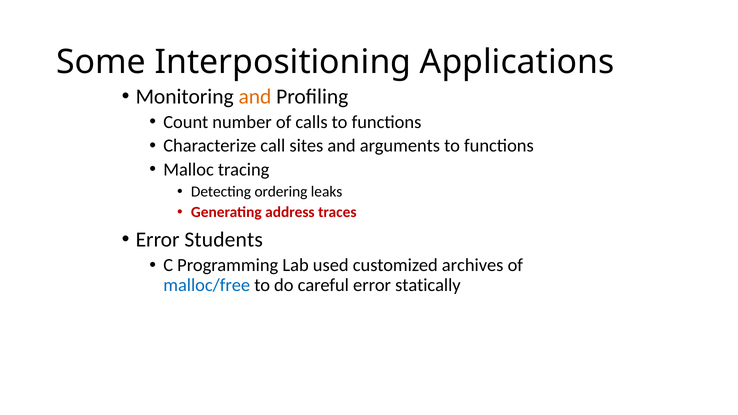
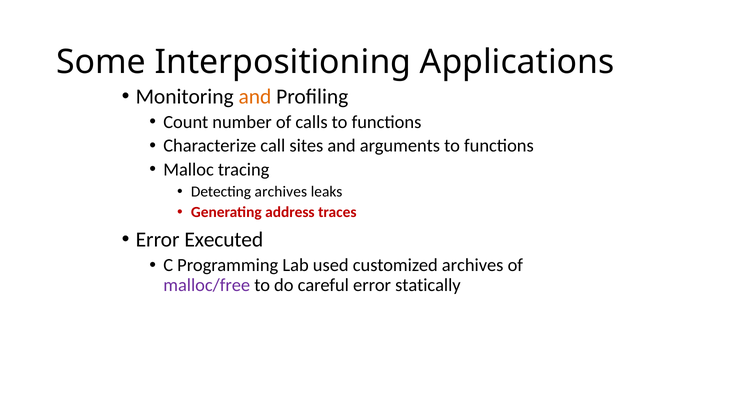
Detecting ordering: ordering -> archives (281, 192)
Students: Students -> Executed (224, 240)
malloc/free colour: blue -> purple (207, 285)
